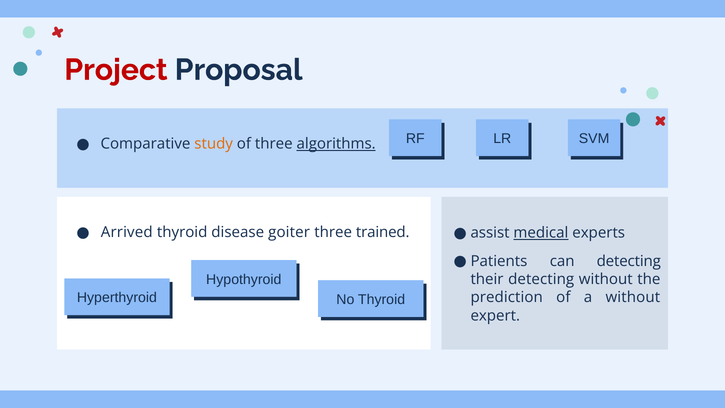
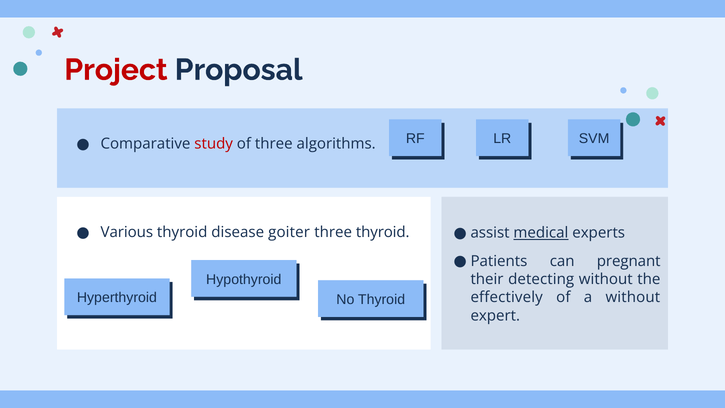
study colour: orange -> red (214, 144)
algorithms underline: present -> none (336, 144)
Arrived: Arrived -> Various (127, 232)
three trained: trained -> thyroid (383, 232)
can detecting: detecting -> pregnant (629, 261)
prediction: prediction -> effectively (507, 297)
